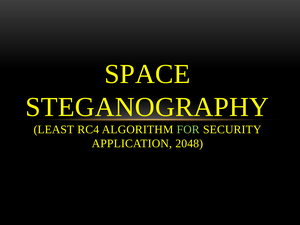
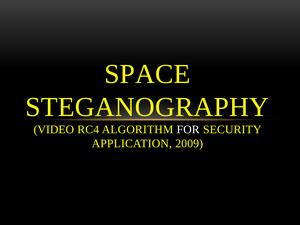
LEAST: LEAST -> VIDEO (54, 130)
FOR colour: light green -> white (188, 130)
2048: 2048 -> 2009 (189, 144)
